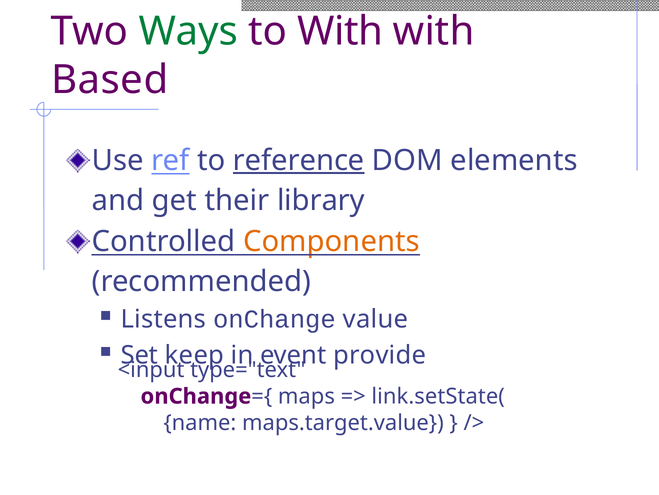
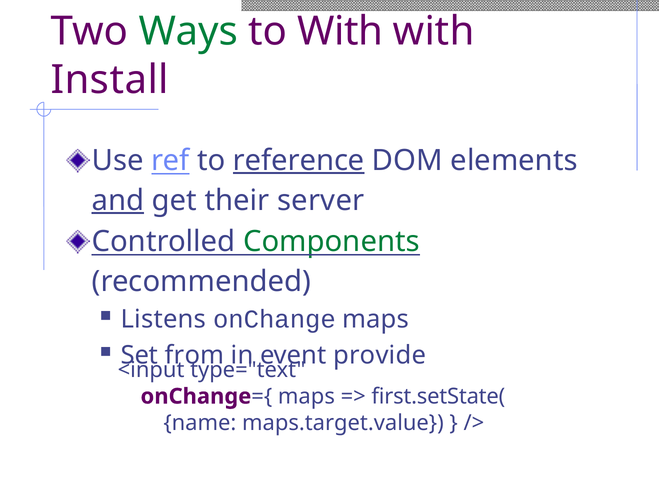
Based: Based -> Install (110, 80)
and underline: none -> present (118, 200)
library: library -> server (321, 200)
Components colour: orange -> green (331, 241)
onChange value: value -> maps (376, 319)
keep: keep -> from (195, 355)
link.setState(: link.setState( -> first.setState( (438, 396)
